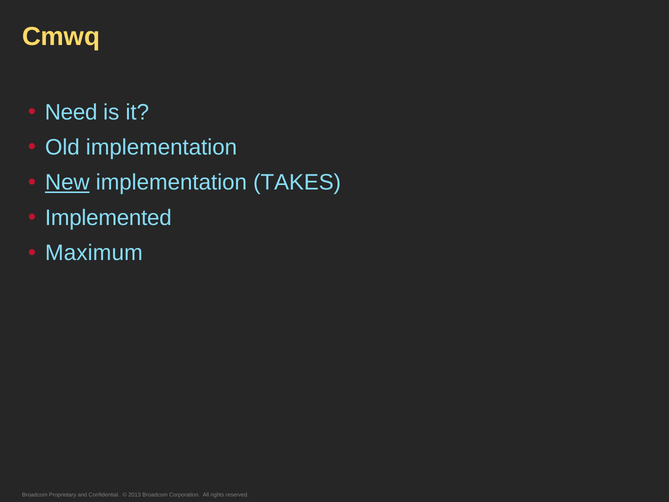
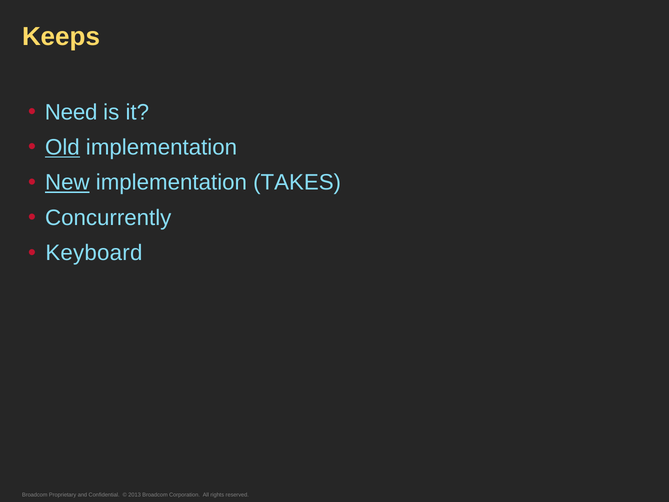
Cmwq: Cmwq -> Keeps (61, 37)
Old underline: none -> present (62, 147)
Implemented: Implemented -> Concurrently (108, 218)
Maximum: Maximum -> Keyboard (94, 253)
